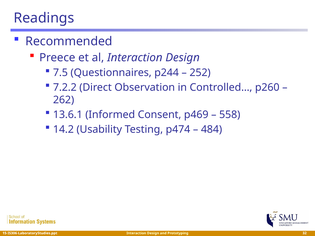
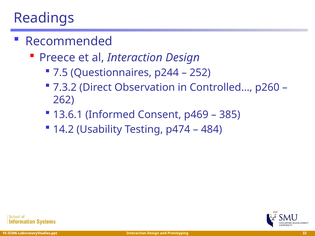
7.2.2: 7.2.2 -> 7.3.2 (65, 88)
558: 558 -> 385 (230, 115)
